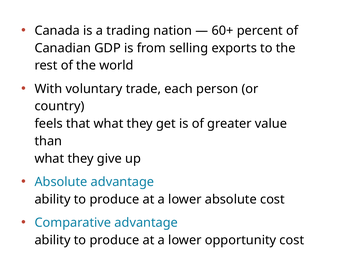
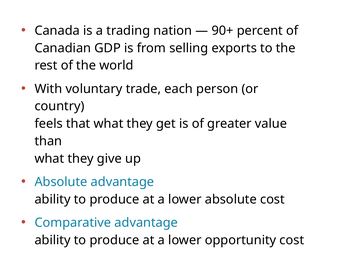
60+: 60+ -> 90+ (223, 31)
